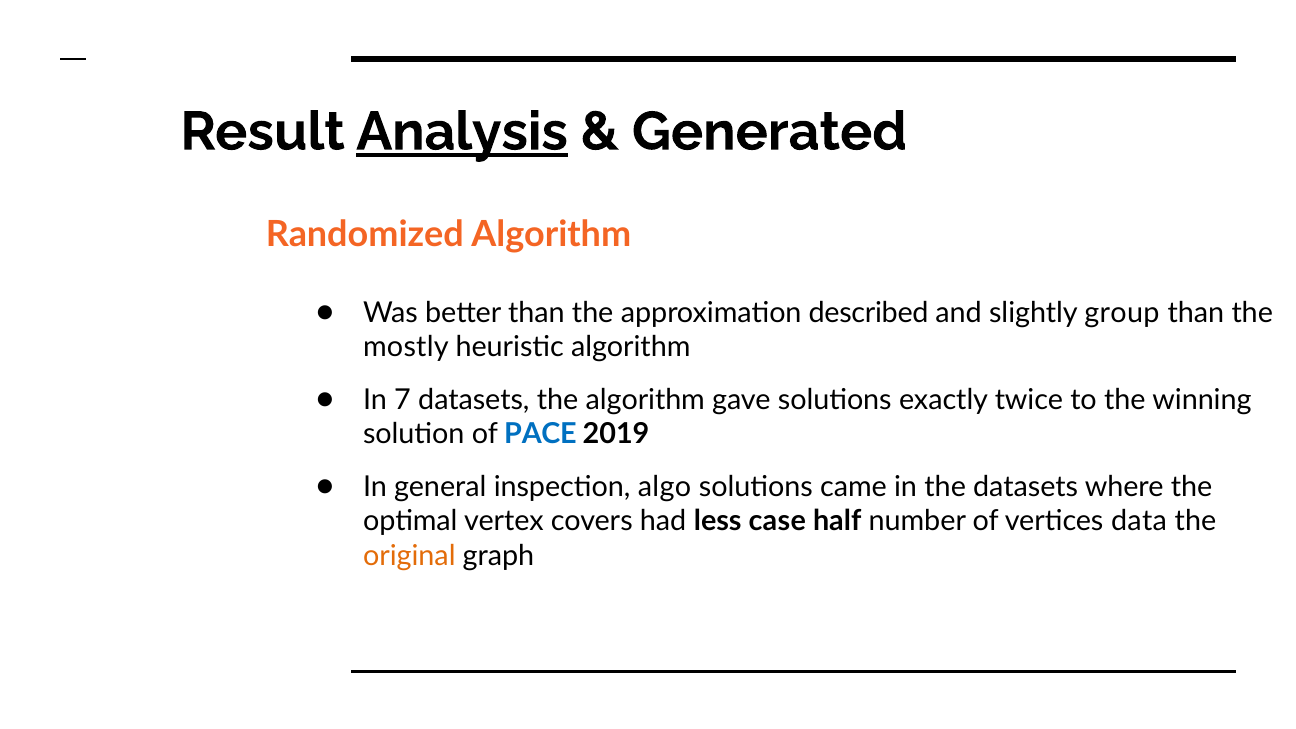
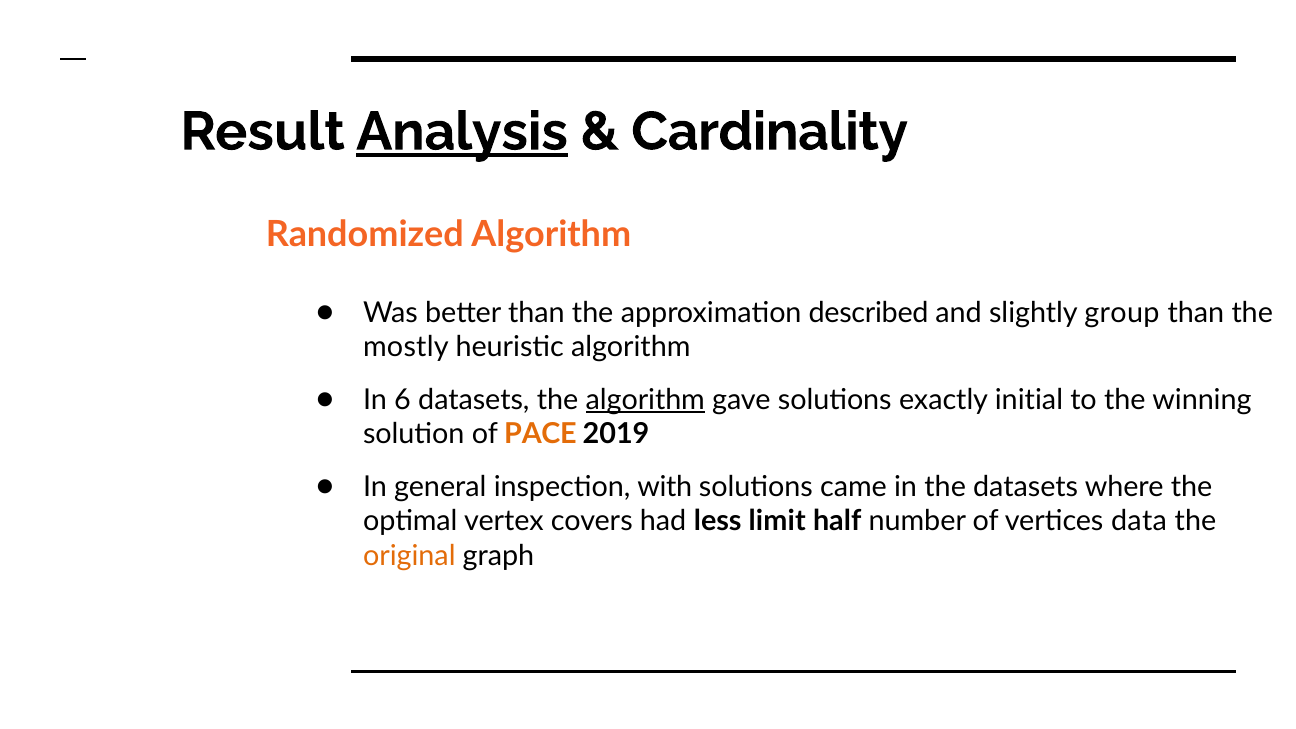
Generated: Generated -> Cardinality (770, 132)
7: 7 -> 6 (403, 400)
algorithm underline: none -> present (645, 400)
twice: twice -> initial (1029, 400)
PACE colour: blue -> orange (540, 434)
algo: algo -> with (665, 487)
case: case -> limit (777, 521)
